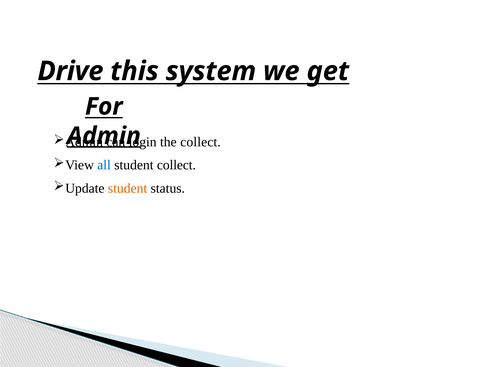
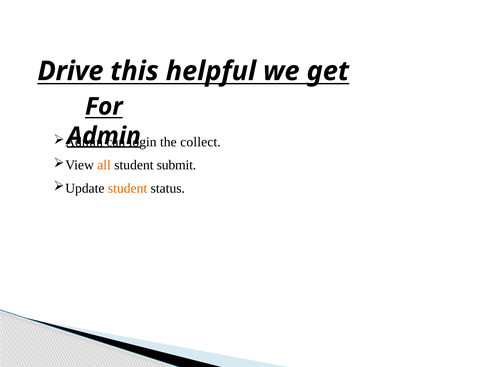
system: system -> helpful (211, 71)
all colour: blue -> orange (104, 165)
student collect: collect -> submit (176, 165)
